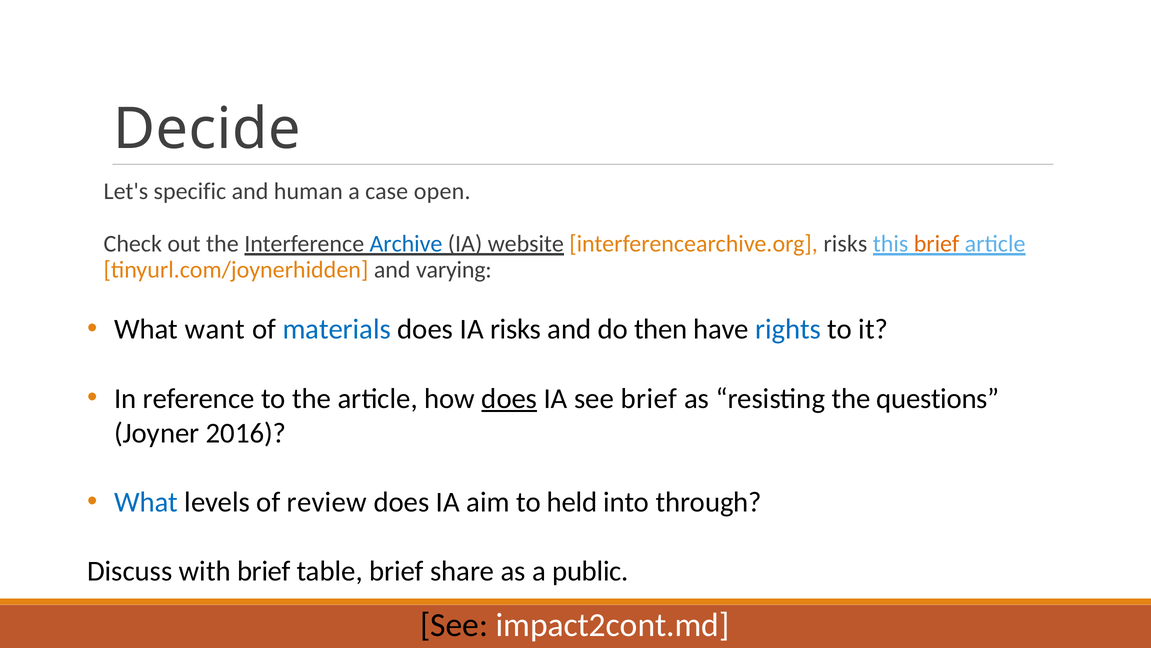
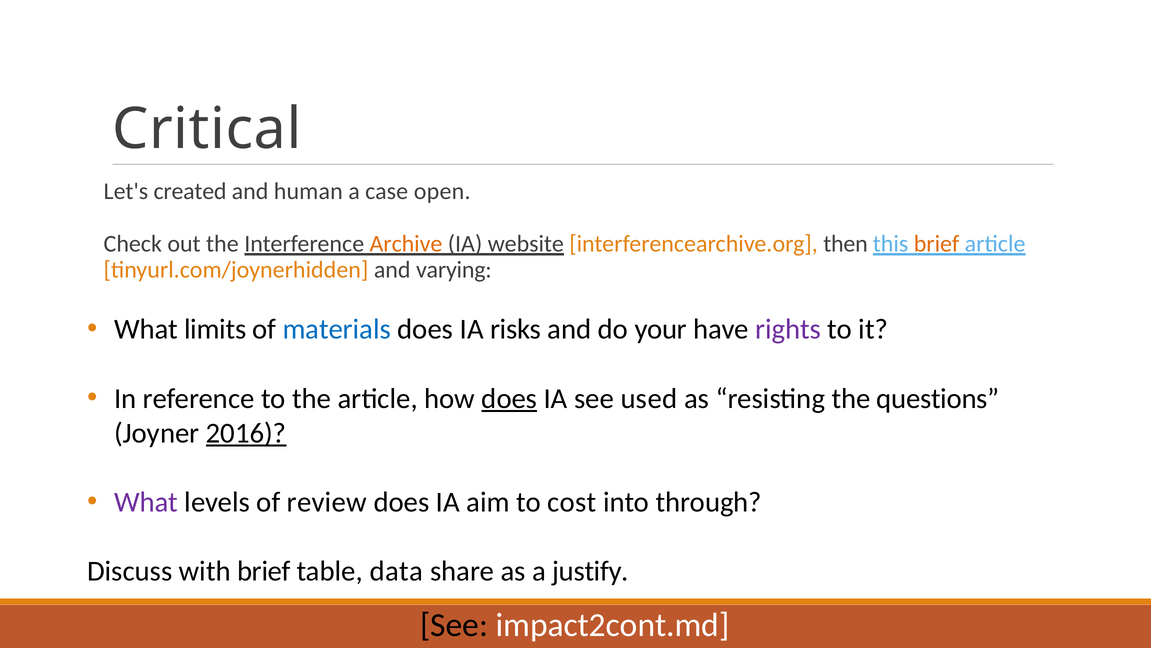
Decide: Decide -> Critical (207, 129)
specific: specific -> created (190, 191)
Archive colour: blue -> orange (406, 244)
interferencearchive.org risks: risks -> then (846, 244)
want: want -> limits (215, 329)
then: then -> your (661, 329)
rights colour: blue -> purple (788, 329)
see brief: brief -> used (649, 398)
2016 underline: none -> present (246, 433)
What colour: blue -> purple (146, 502)
held: held -> cost (572, 502)
table brief: brief -> data (396, 571)
public: public -> justify (590, 571)
